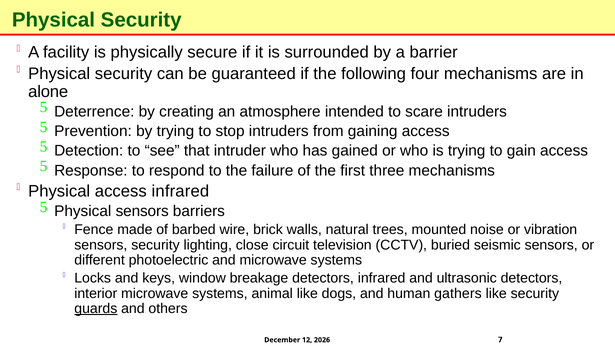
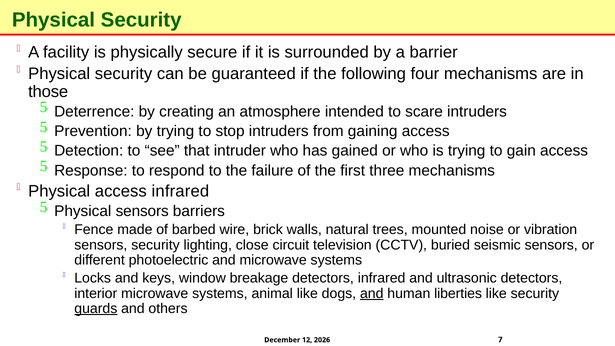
alone: alone -> those (48, 92)
and underline: none -> present (372, 293)
gathers: gathers -> liberties (458, 293)
